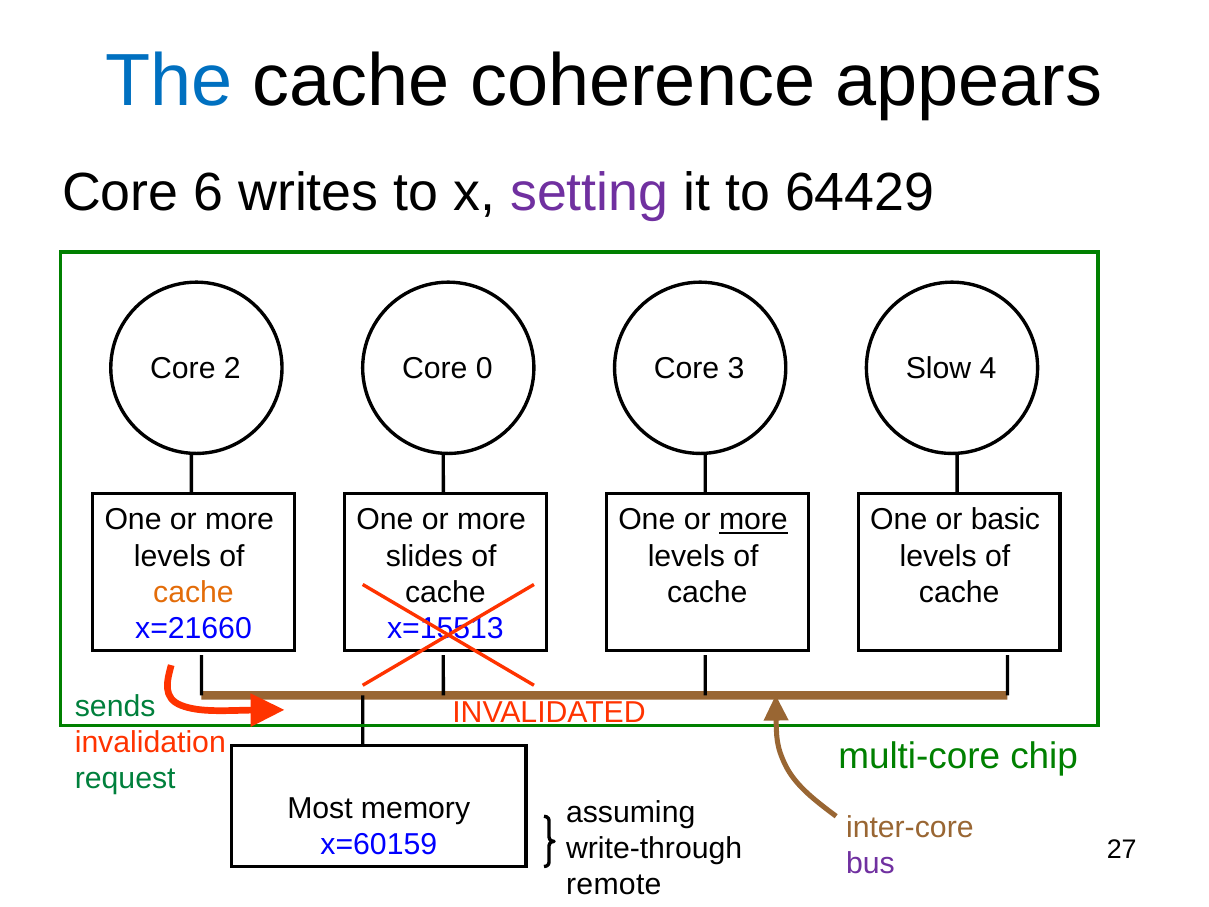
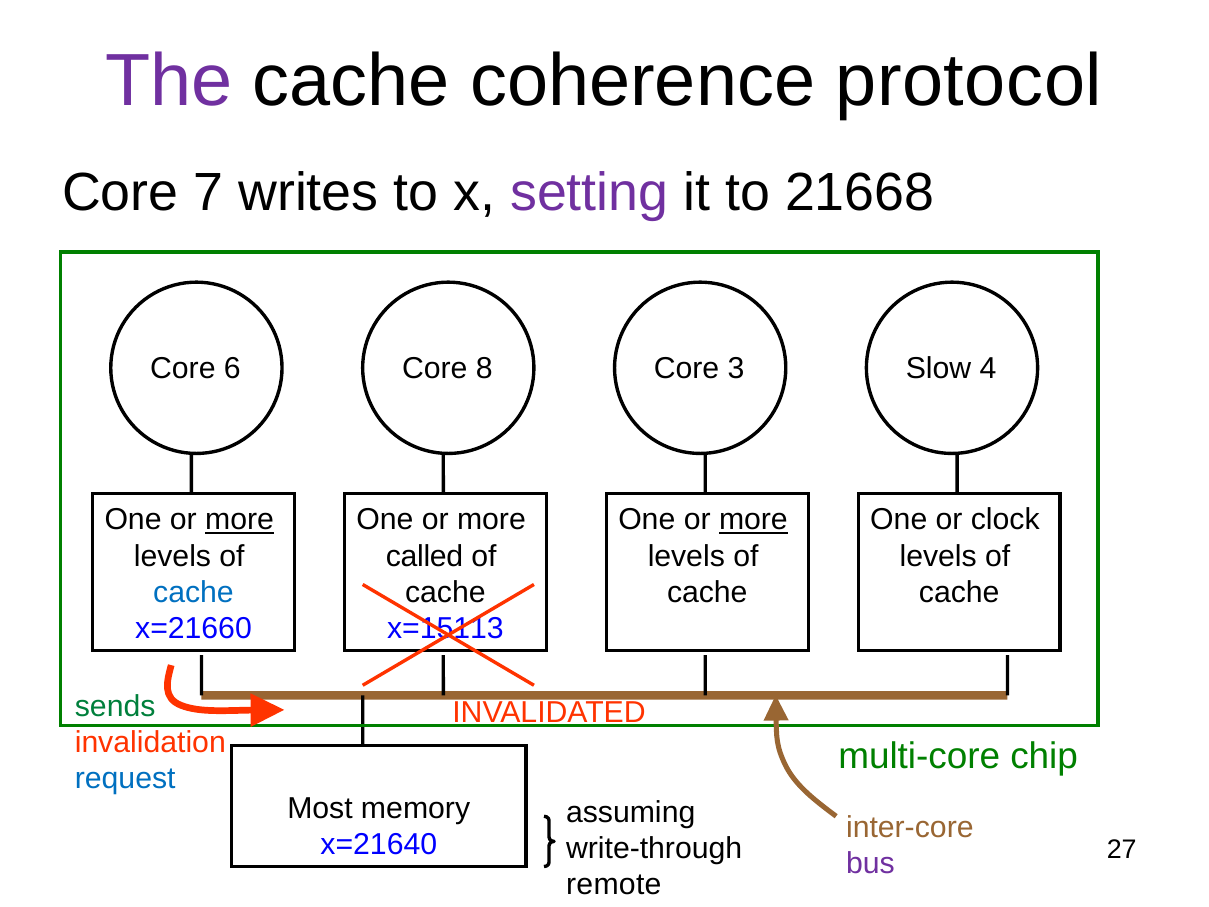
The colour: blue -> purple (169, 81)
appears: appears -> protocol (969, 81)
6: 6 -> 7 (208, 193)
64429: 64429 -> 21668 (860, 193)
2: 2 -> 6 (232, 368)
0: 0 -> 8 (484, 368)
more underline: none -> present (240, 520)
basic: basic -> clock (1005, 520)
slides: slides -> called (425, 556)
cache colour: orange -> blue (193, 592)
x=15513: x=15513 -> x=15113 (445, 629)
request colour: green -> blue (125, 779)
x=60159: x=60159 -> x=21640 (379, 844)
